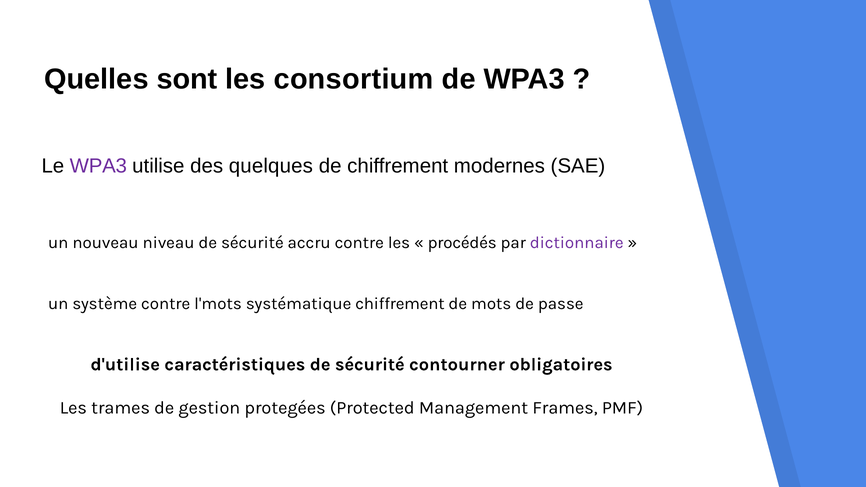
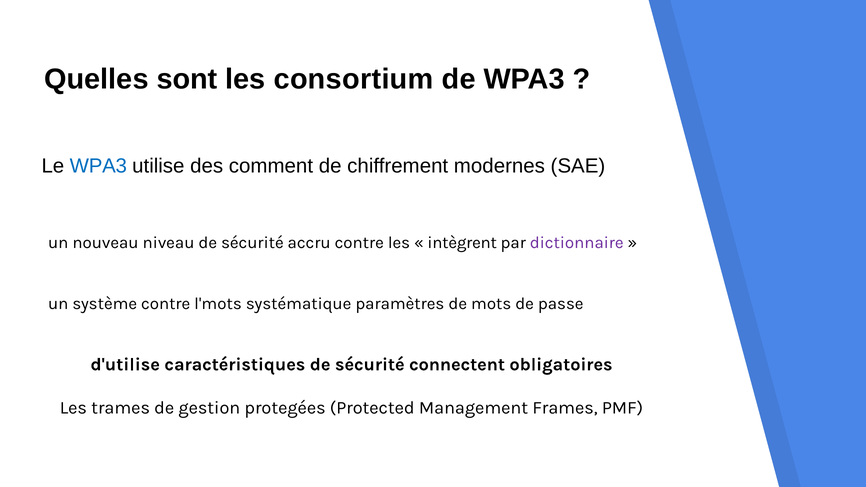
WPA3 colour: purple -> blue (98, 166)
quelques: quelques -> comment (271, 166)
procédés: procédés -> intègrent (462, 243)
systématique chiffrement: chiffrement -> paramètres (400, 304)
contourner: contourner -> connectent (457, 364)
